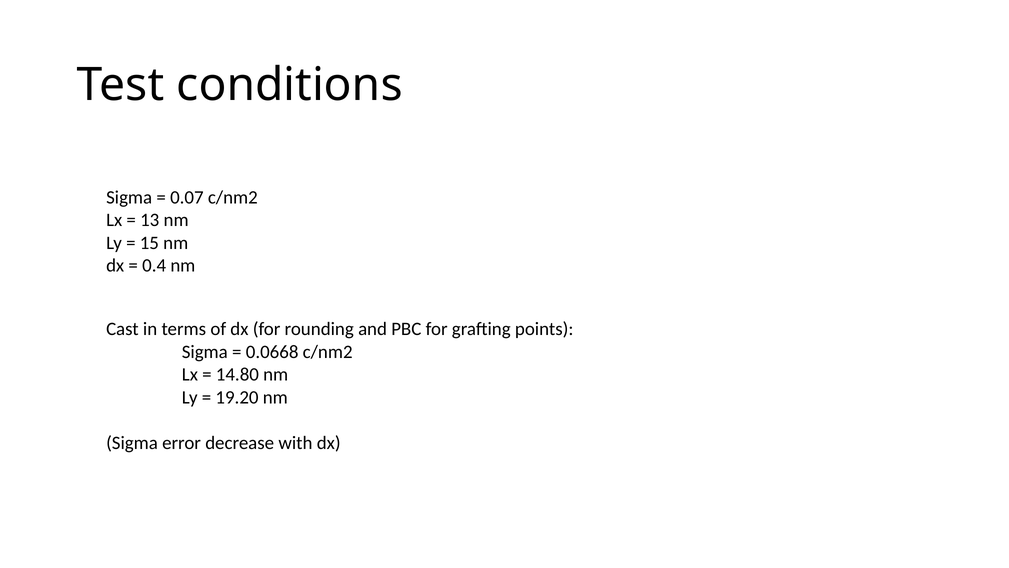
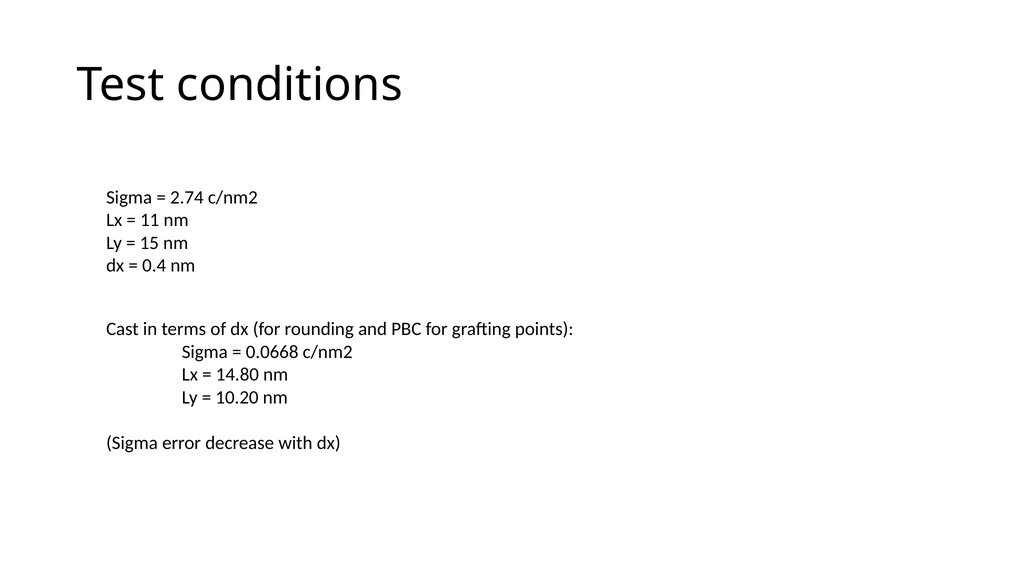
0.07: 0.07 -> 2.74 (187, 197)
13: 13 -> 11 (150, 220)
19.20: 19.20 -> 10.20 (237, 397)
